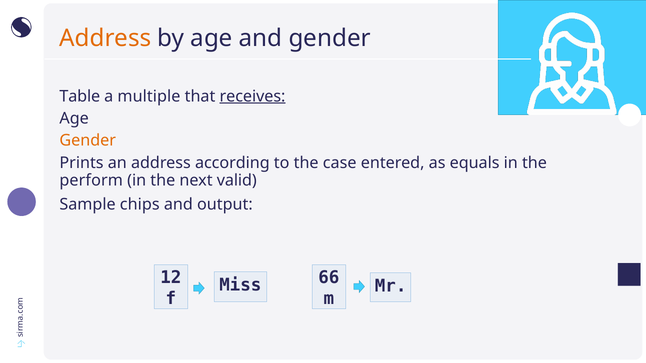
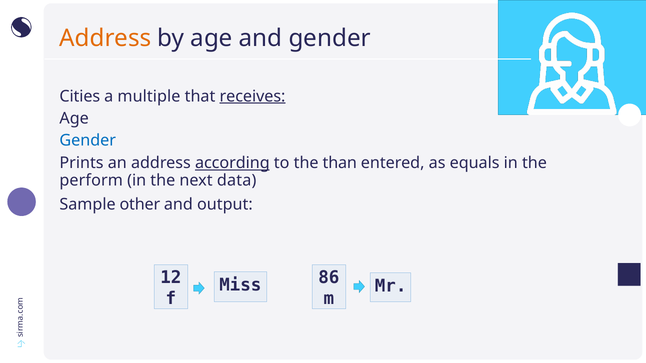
Table: Table -> Cities (80, 96)
Gender colour: orange -> blue (88, 141)
according underline: none -> present (232, 163)
case: case -> than (340, 163)
valid: valid -> data (237, 180)
chips: chips -> other (140, 205)
66: 66 -> 86 (329, 278)
